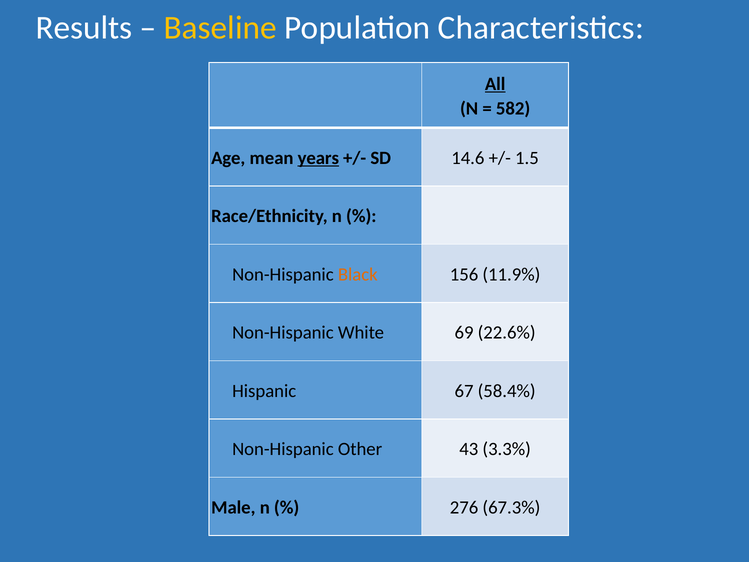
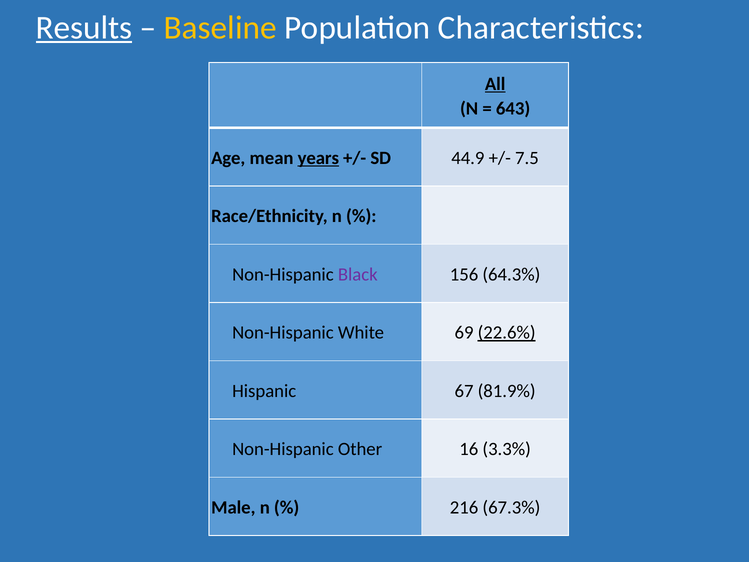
Results underline: none -> present (84, 28)
582: 582 -> 643 (513, 108)
14.6: 14.6 -> 44.9 (468, 158)
1.5: 1.5 -> 7.5 (527, 158)
Black colour: orange -> purple (358, 274)
11.9%: 11.9% -> 64.3% (511, 274)
22.6% underline: none -> present (507, 332)
58.4%: 58.4% -> 81.9% (507, 391)
43: 43 -> 16 (469, 449)
276: 276 -> 216 (464, 507)
